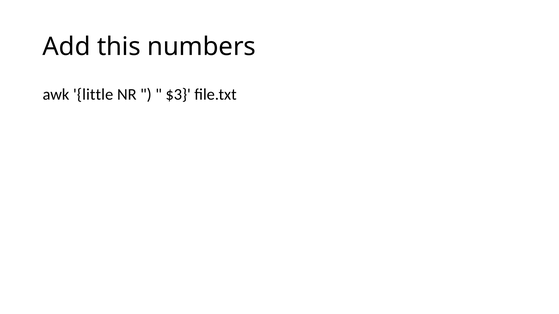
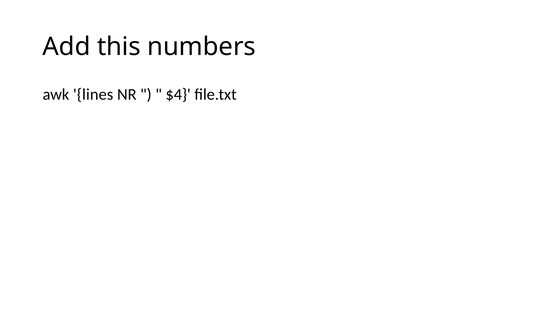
little: little -> lines (93, 95)
$3: $3 -> $4 (178, 95)
